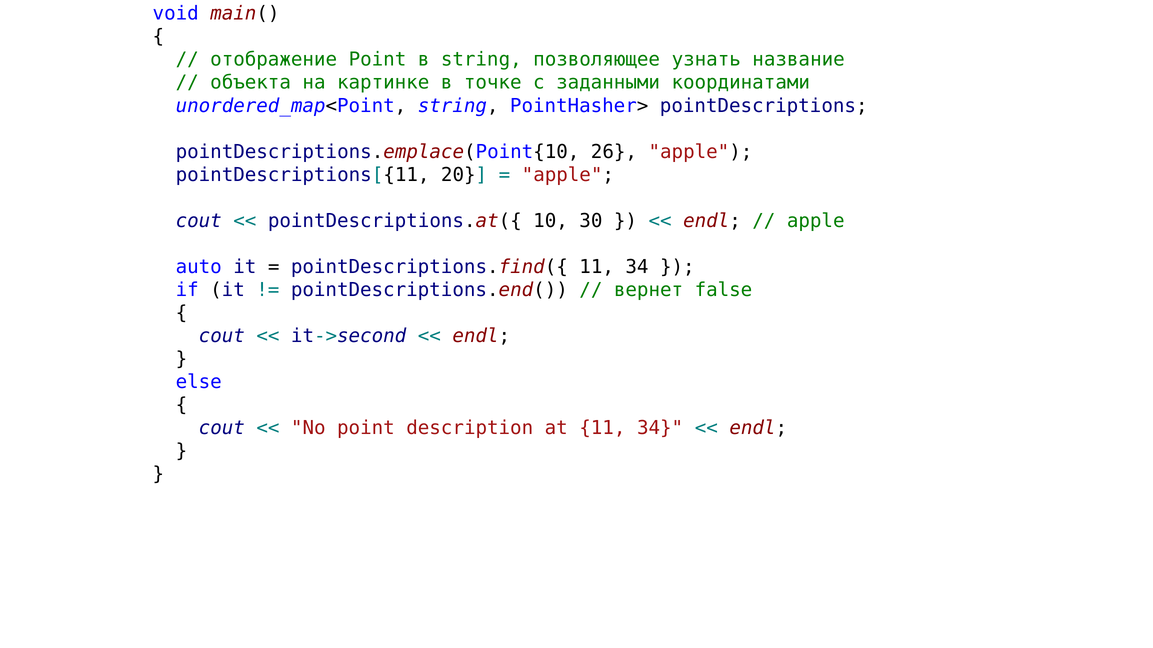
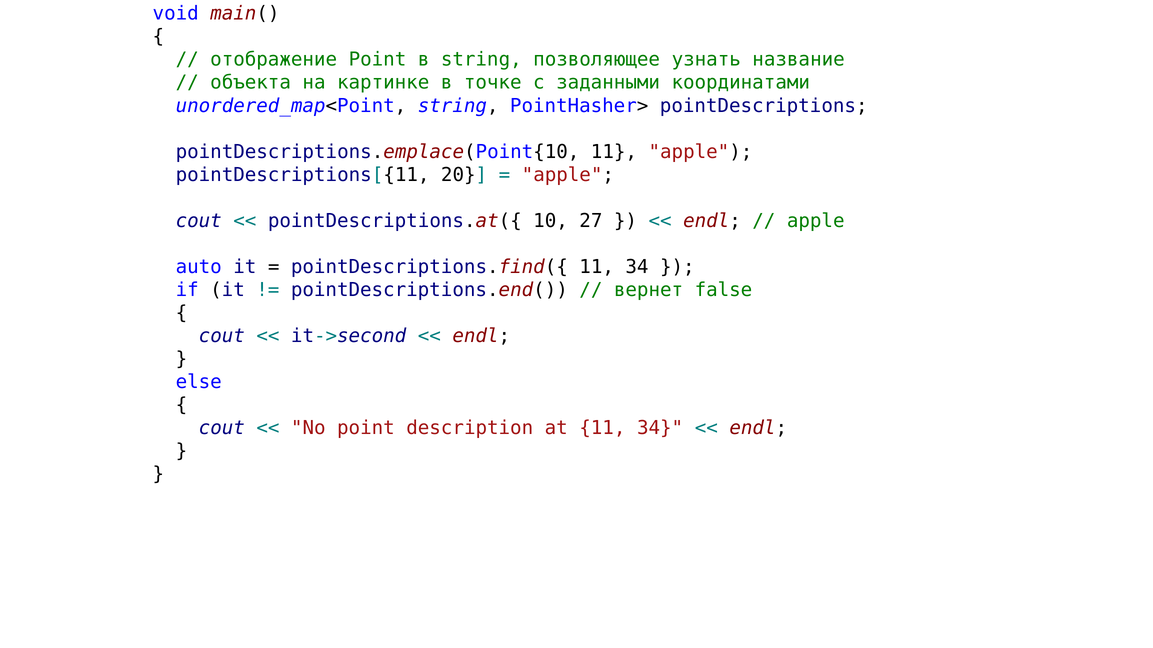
pointDescriptions.emplace(Point{10 26: 26 -> 11 (614, 152)
30: 30 -> 27 (591, 221)
